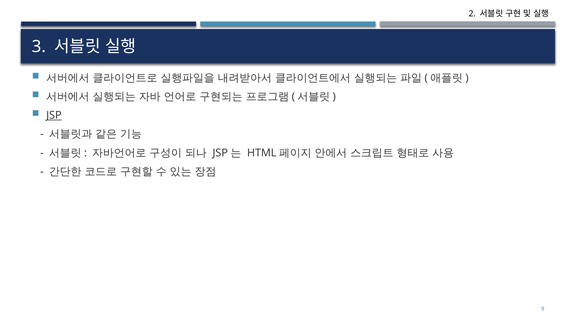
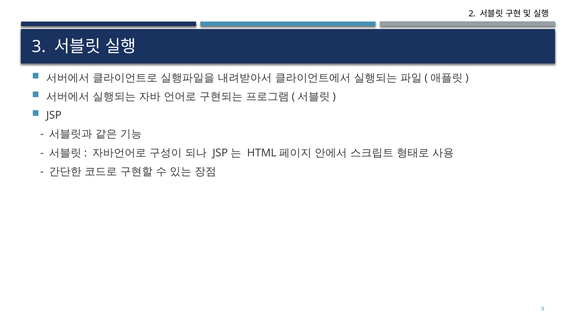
JSP underline: present -> none (54, 115)
